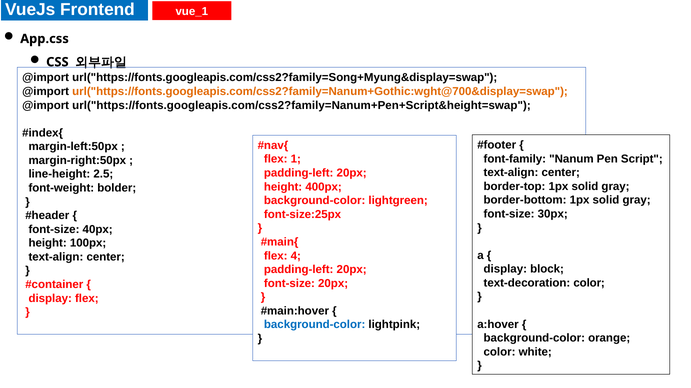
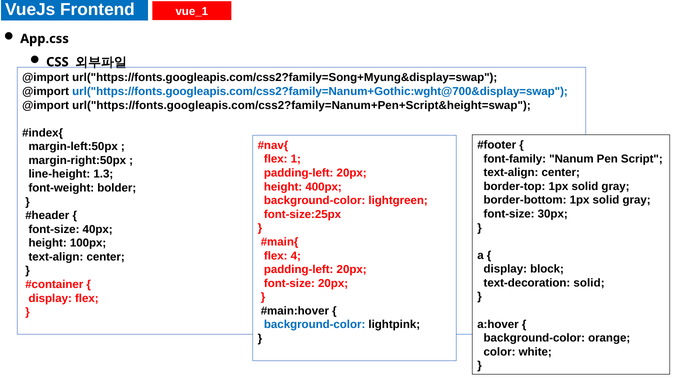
url("https://fonts.googleapis.com/css2?family=Nanum+Gothic:wght@700&display=swap colour: orange -> blue (320, 92)
2.5: 2.5 -> 1.3 (103, 174)
text-decoration color: color -> solid (589, 283)
